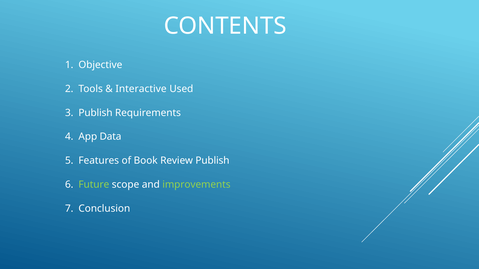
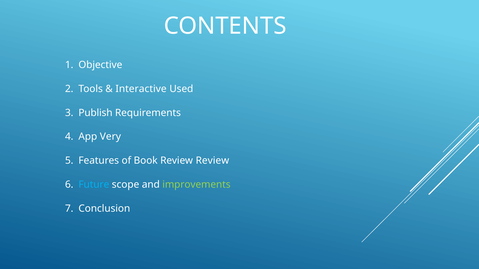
Data: Data -> Very (110, 137)
Review Publish: Publish -> Review (212, 161)
Future colour: light green -> light blue (94, 185)
